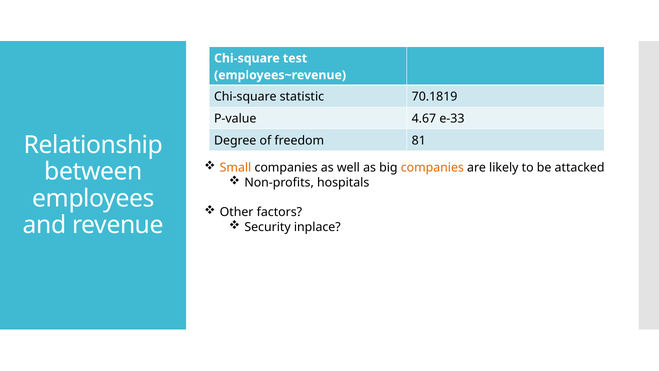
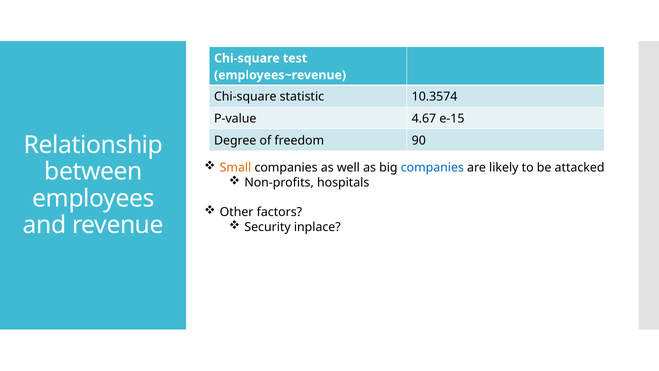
70.1819: 70.1819 -> 10.3574 (435, 97)
e-33: e-33 -> e-15 (452, 119)
81: 81 -> 90 (419, 140)
companies colour: orange -> blue (432, 168)
